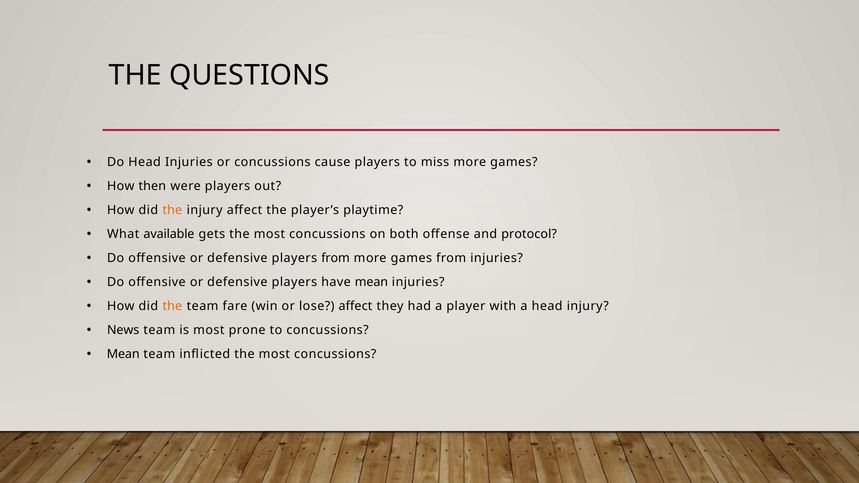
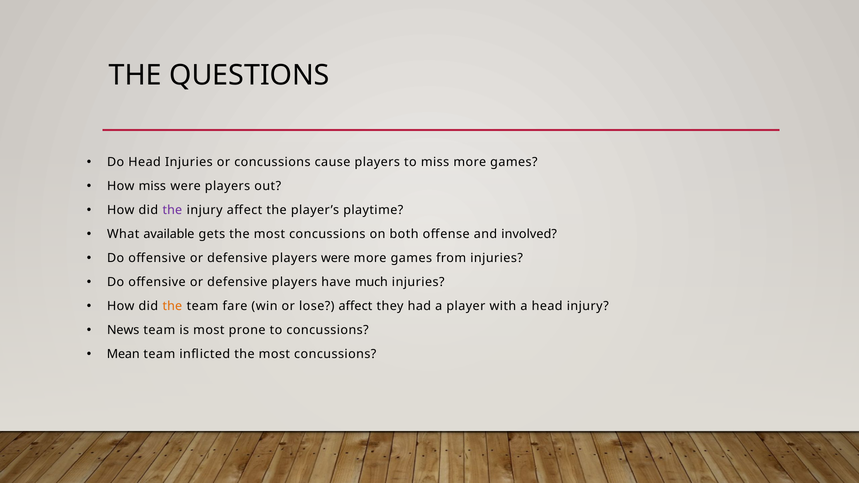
How then: then -> miss (152, 186)
the colour: orange -> purple (172, 210)
protocol: protocol -> involved (529, 234)
players from: from -> were (336, 258)
have mean: mean -> much (371, 282)
